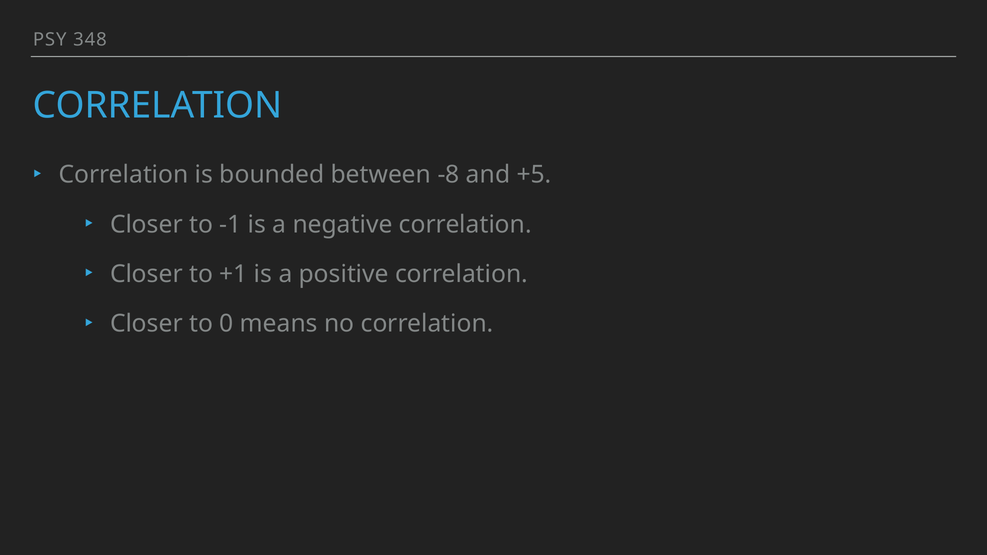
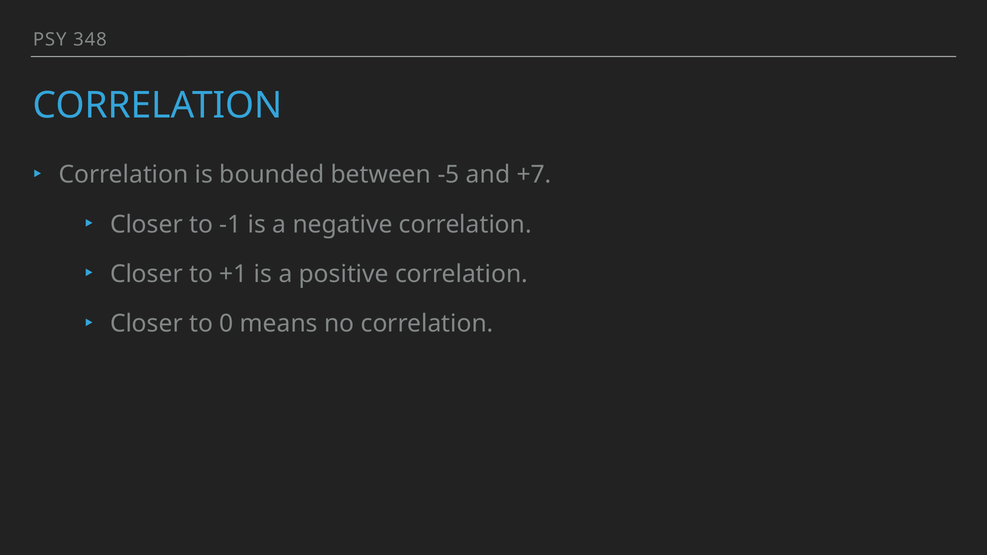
-8: -8 -> -5 (449, 175)
+5: +5 -> +7 (534, 175)
